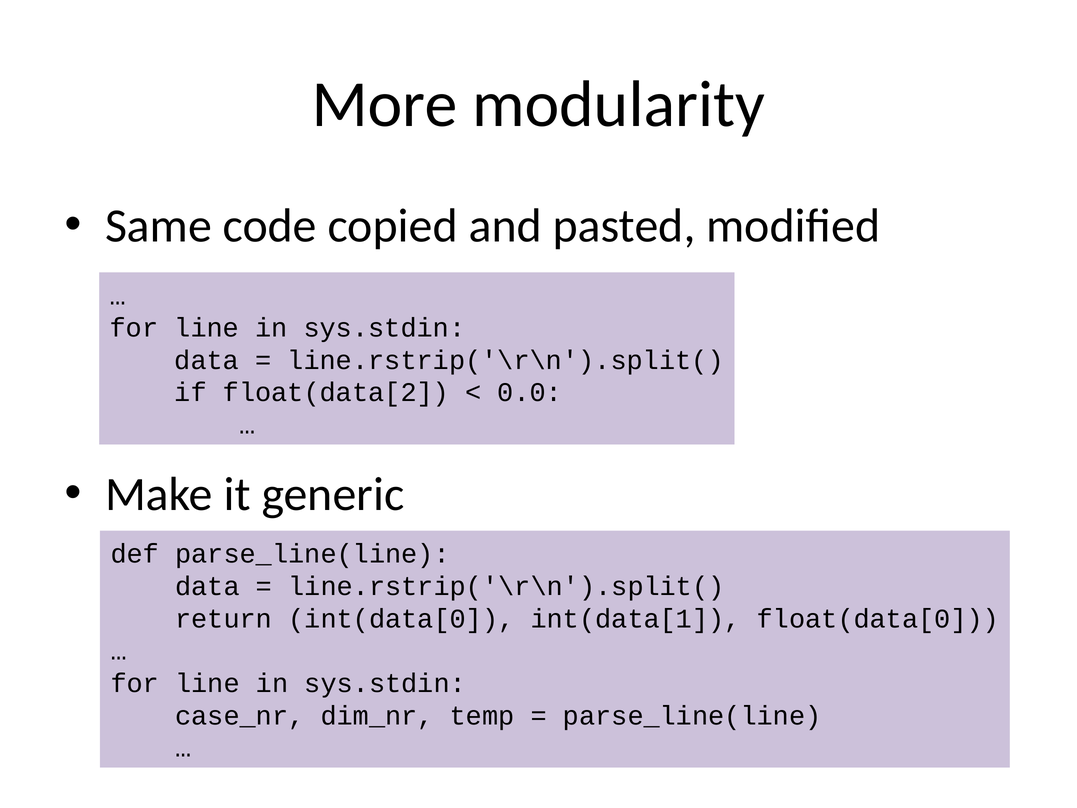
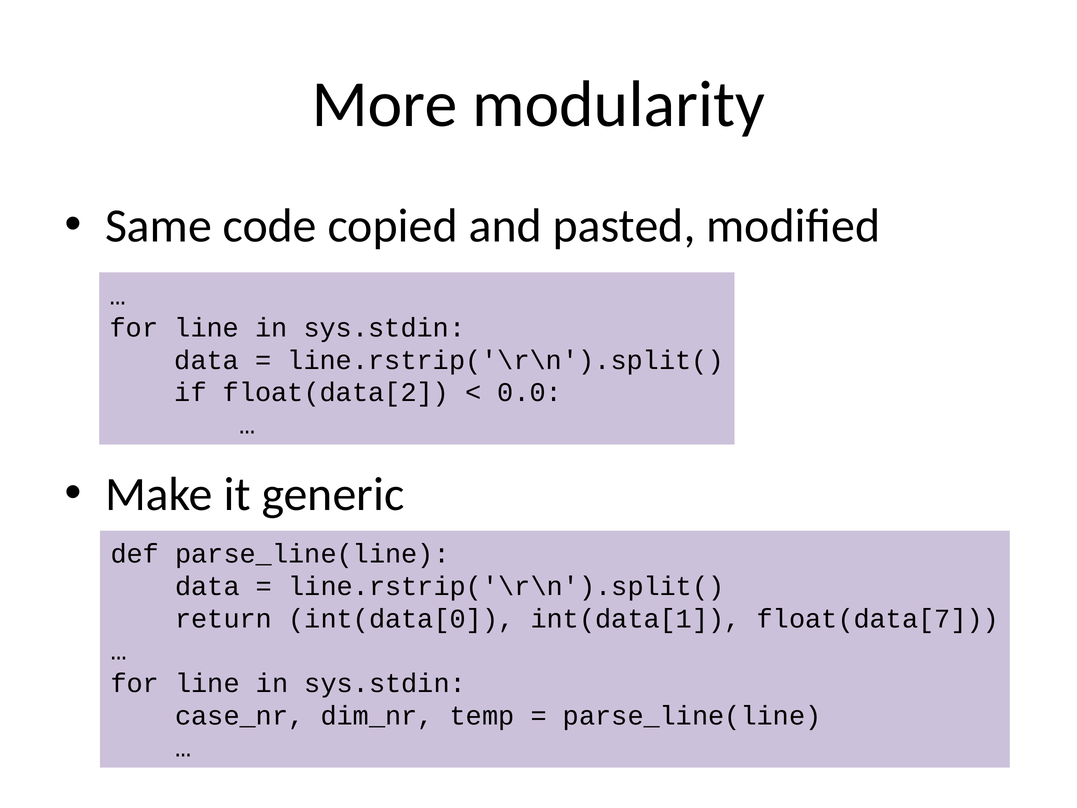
float(data[0: float(data[0 -> float(data[7 (878, 619)
